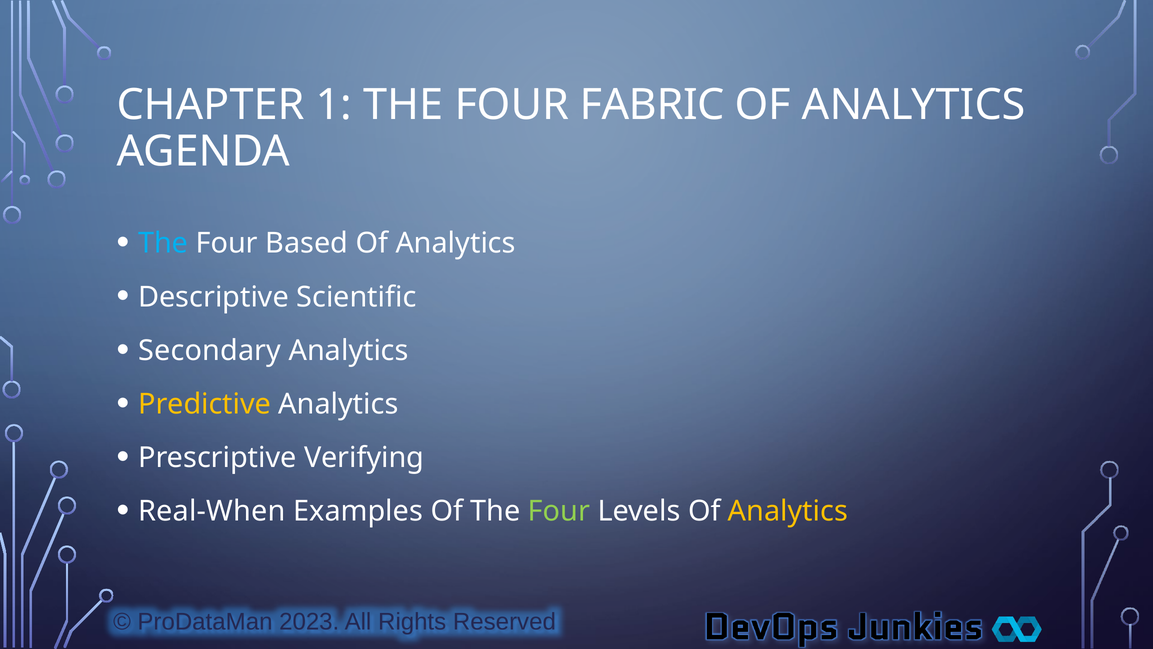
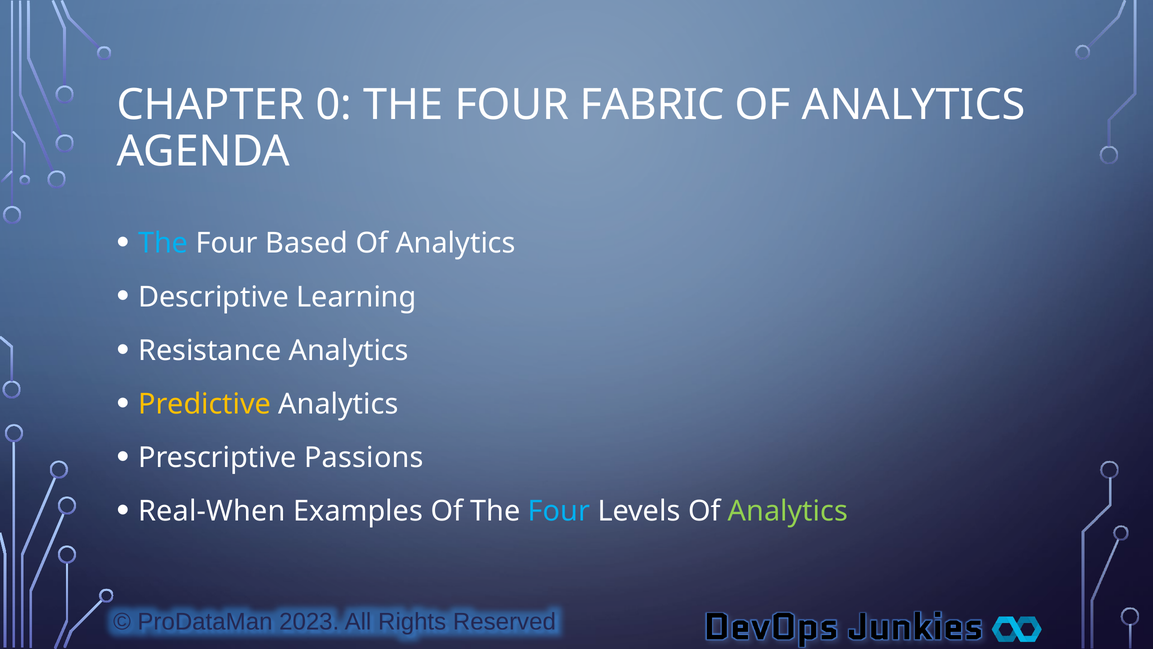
1: 1 -> 0 (334, 105)
Scientific: Scientific -> Learning (356, 297)
Secondary: Secondary -> Resistance (210, 350)
Verifying: Verifying -> Passions (364, 457)
Four colour: light green -> light blue (559, 511)
Analytics colour: yellow -> light green (788, 511)
